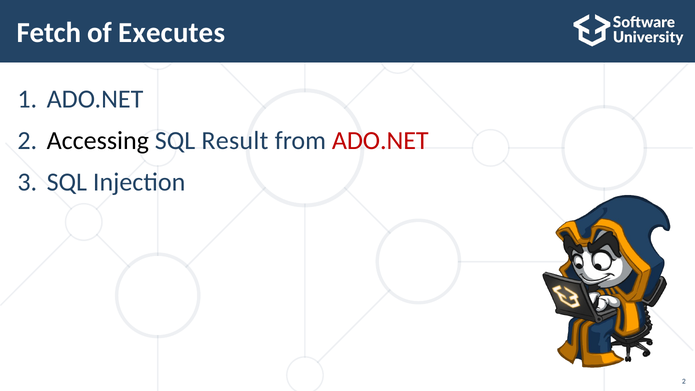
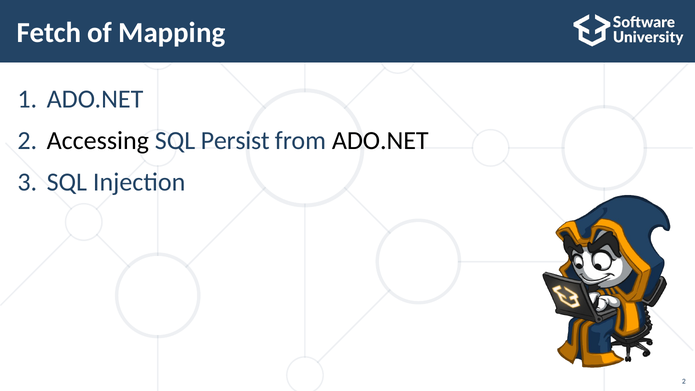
Executes: Executes -> Mapping (172, 33)
Result: Result -> Persist (235, 141)
ADO.NET colour: red -> black (380, 141)
